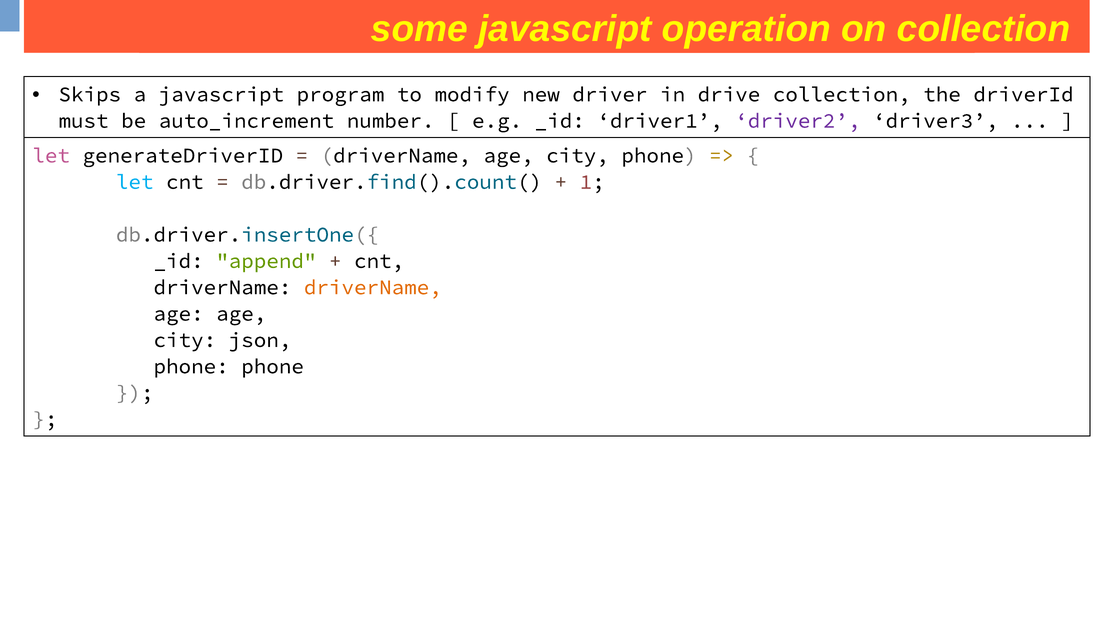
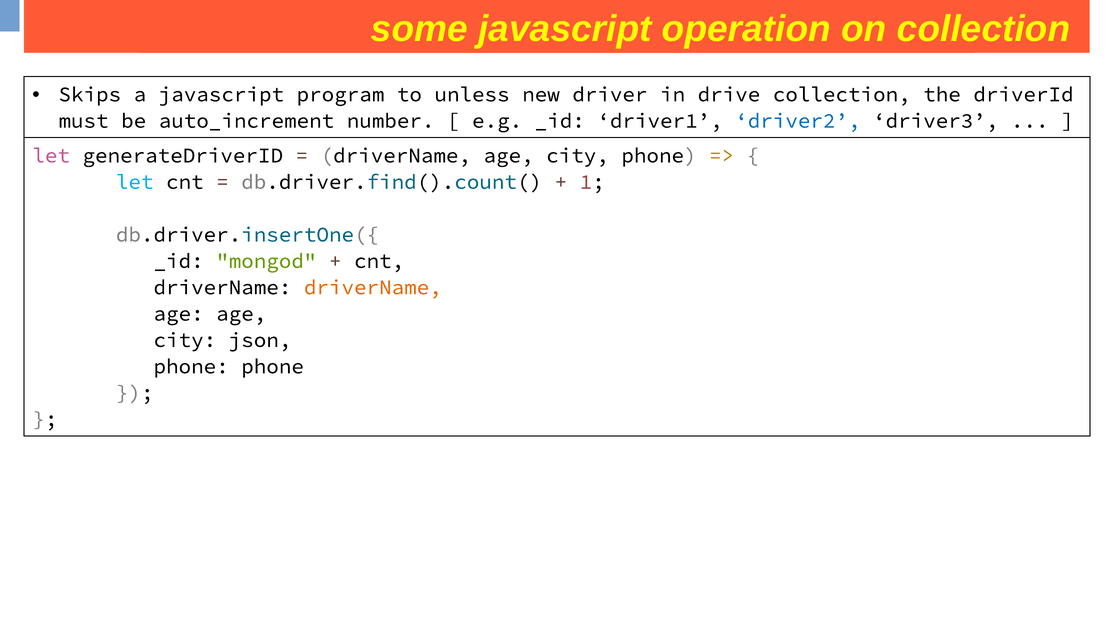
modify: modify -> unless (472, 94)
driver2 colour: purple -> blue (798, 121)
append: append -> mongod (266, 261)
